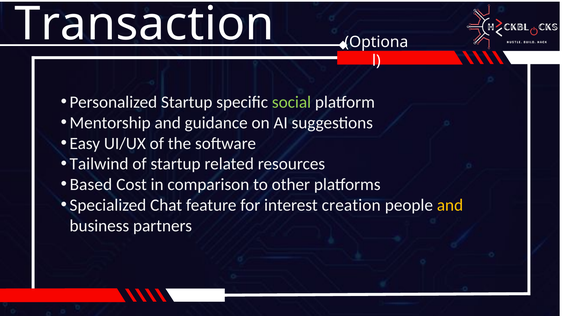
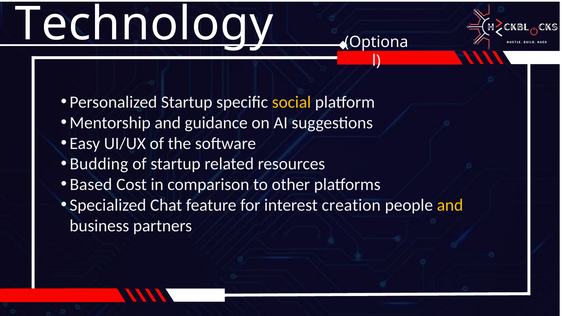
Transaction: Transaction -> Technology (144, 24)
social colour: light green -> yellow (292, 102)
Tailwind: Tailwind -> Budding (99, 164)
